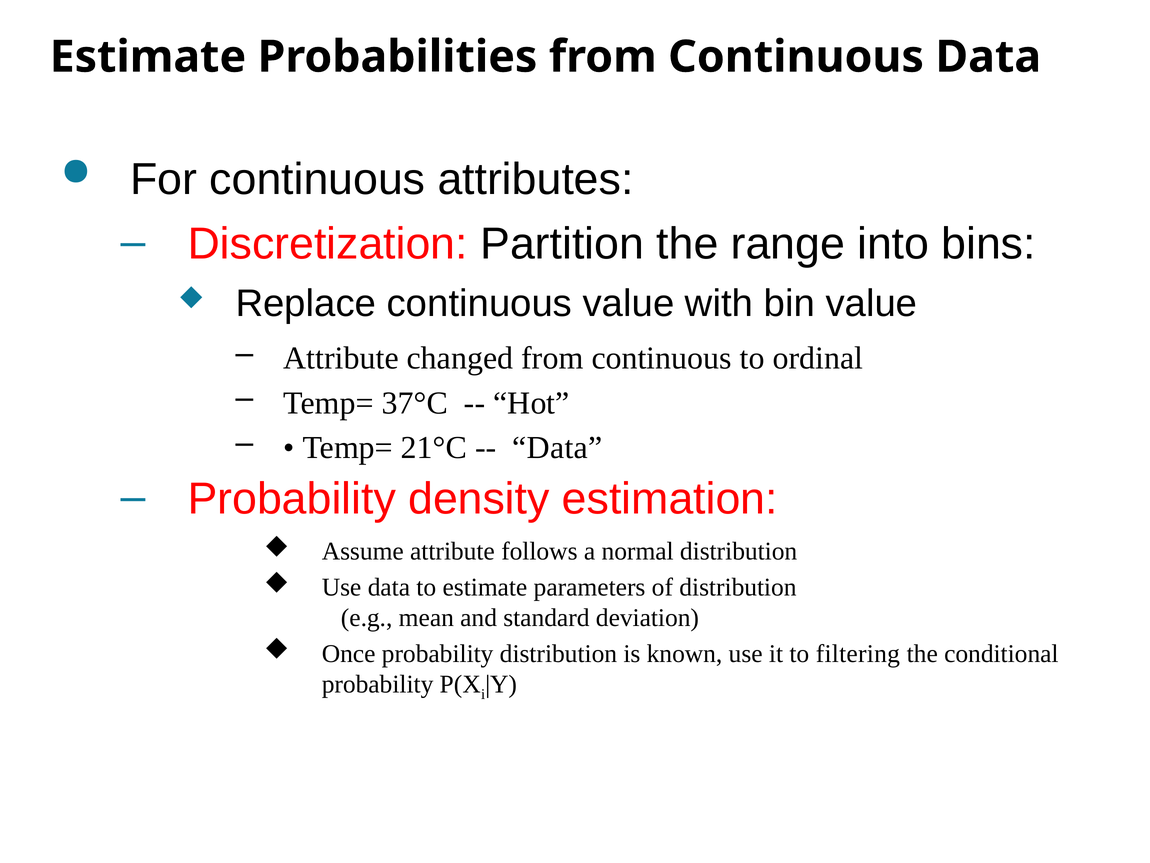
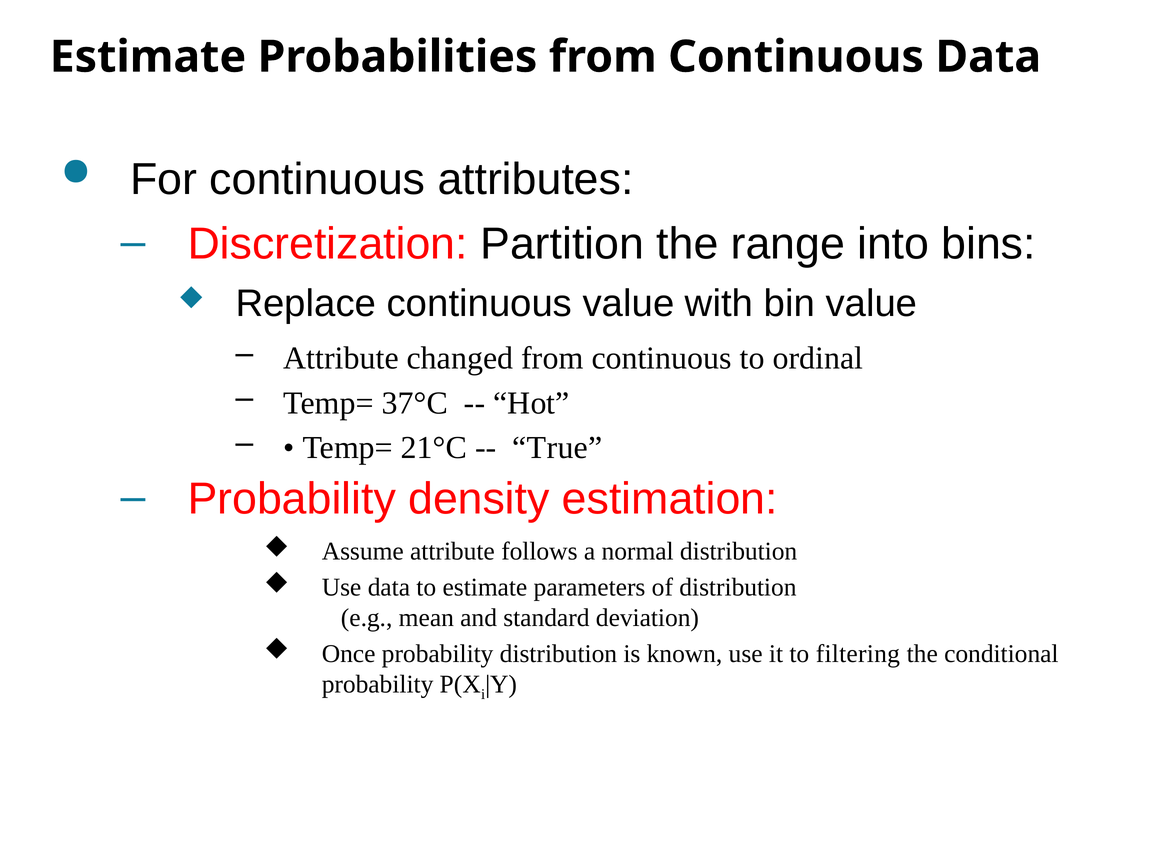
Data: Data -> True (557, 447)
